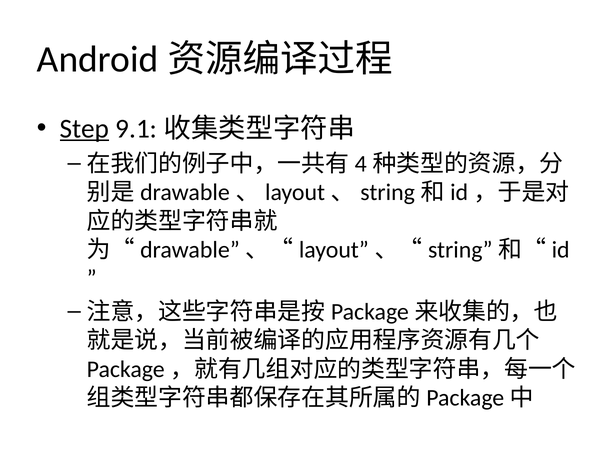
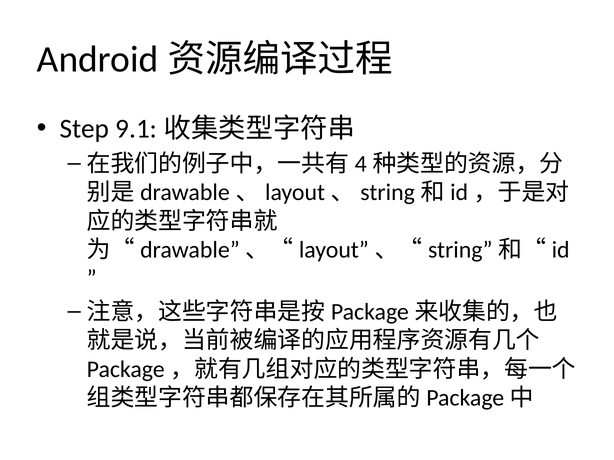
Step underline: present -> none (85, 129)
